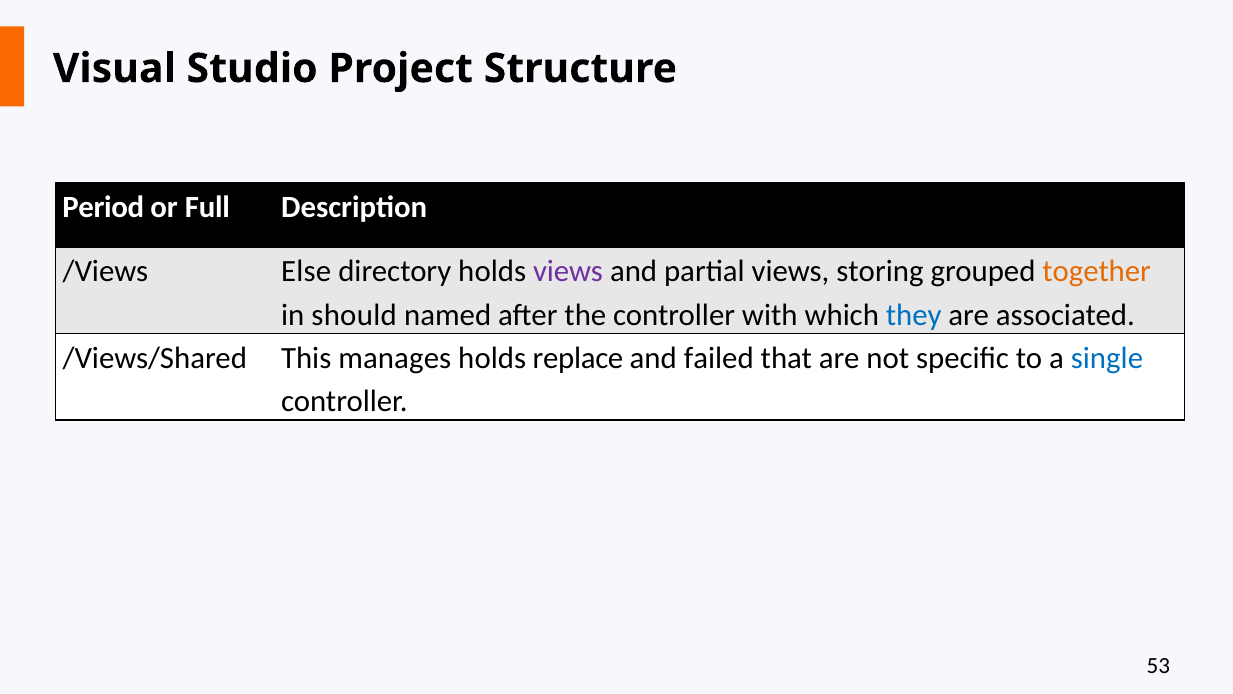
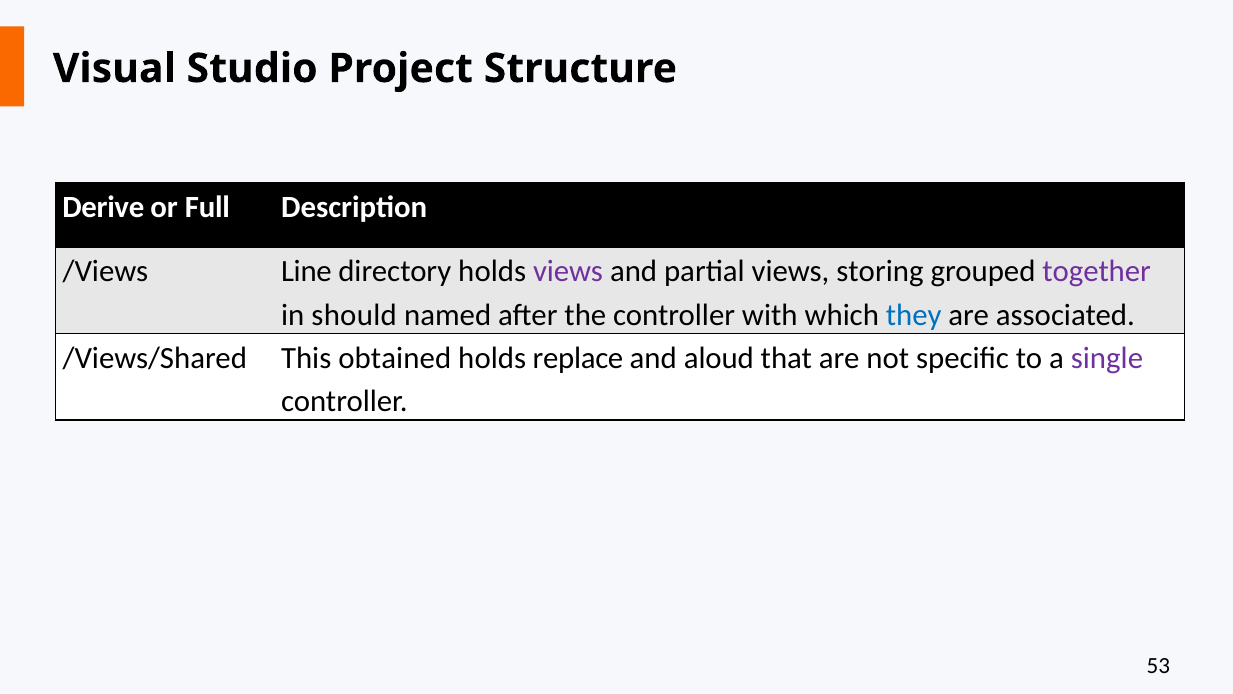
Period: Period -> Derive (103, 207)
Else: Else -> Line (306, 272)
together colour: orange -> purple (1097, 272)
manages: manages -> obtained (395, 358)
failed: failed -> aloud (719, 358)
single colour: blue -> purple (1107, 358)
